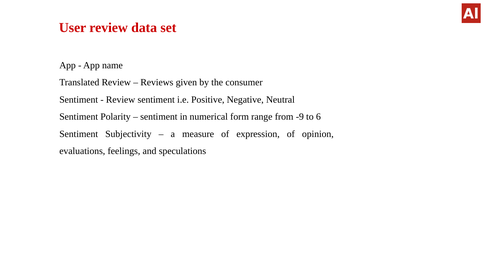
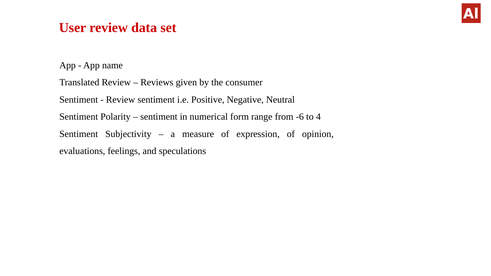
-9: -9 -> -6 (300, 117)
6: 6 -> 4 (318, 117)
